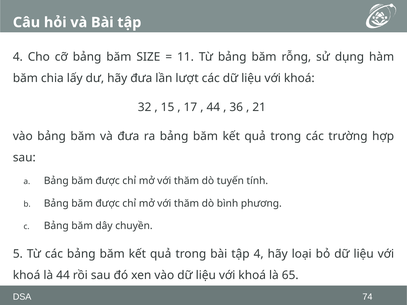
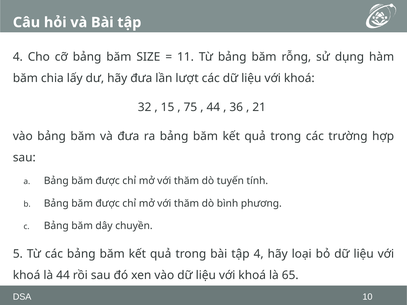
17: 17 -> 75 (190, 107)
74: 74 -> 10 (367, 297)
